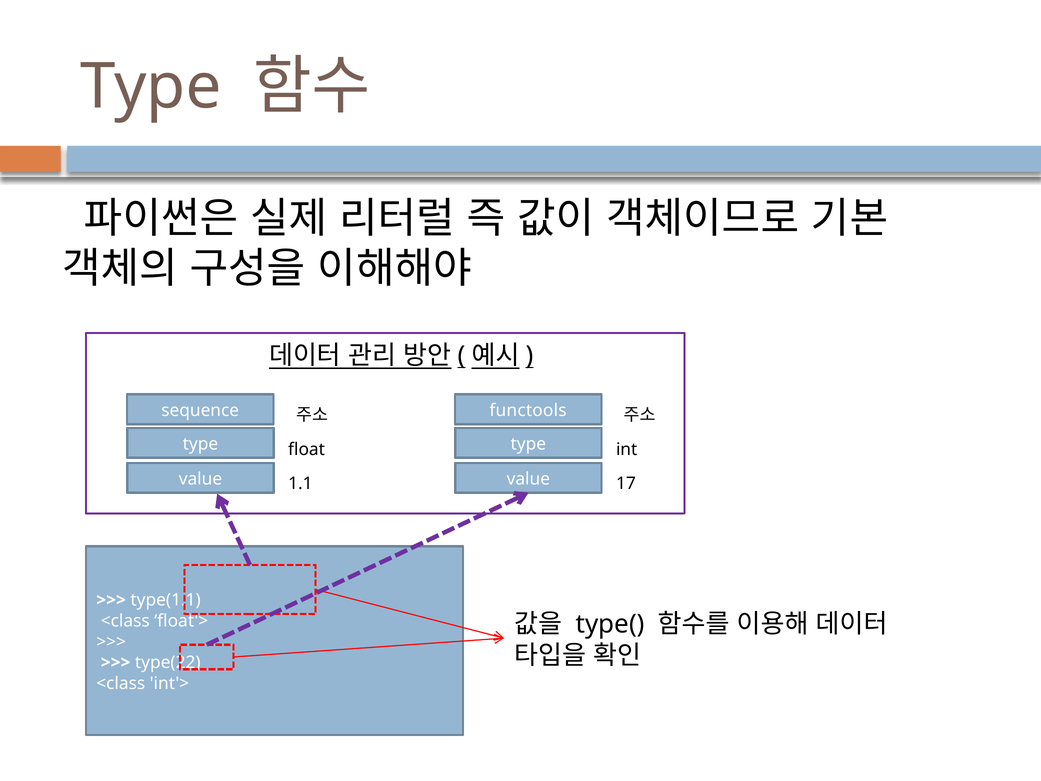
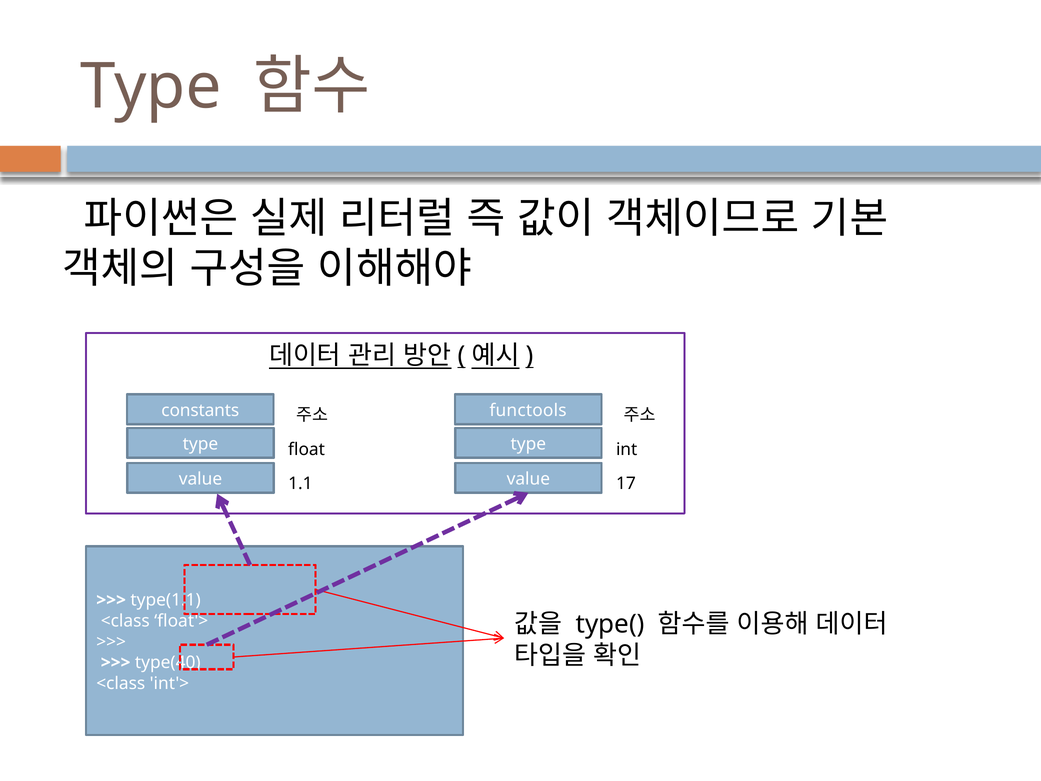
sequence: sequence -> constants (200, 410)
type(22: type(22 -> type(40 (168, 662)
